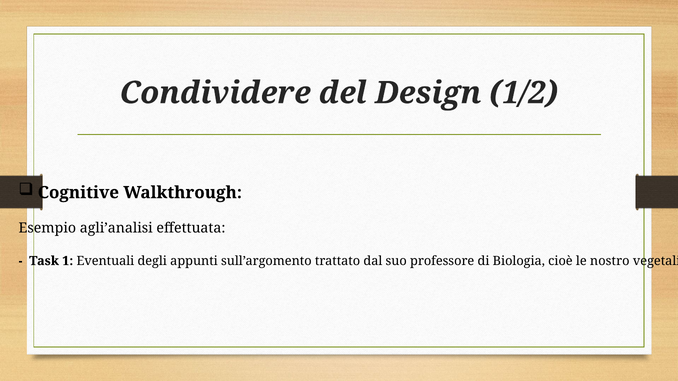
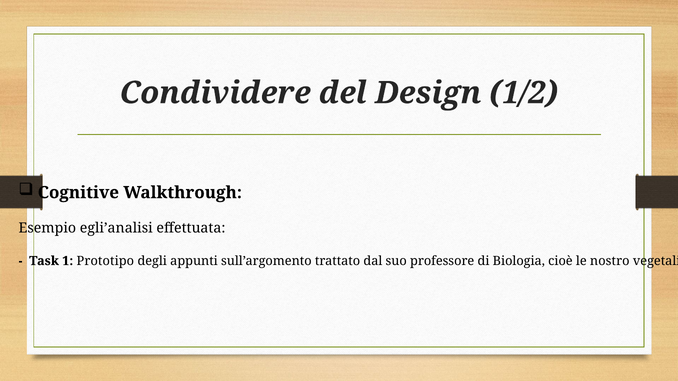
agli’analisi: agli’analisi -> egli’analisi (116, 228)
Eventuali: Eventuali -> Prototipo (105, 261)
